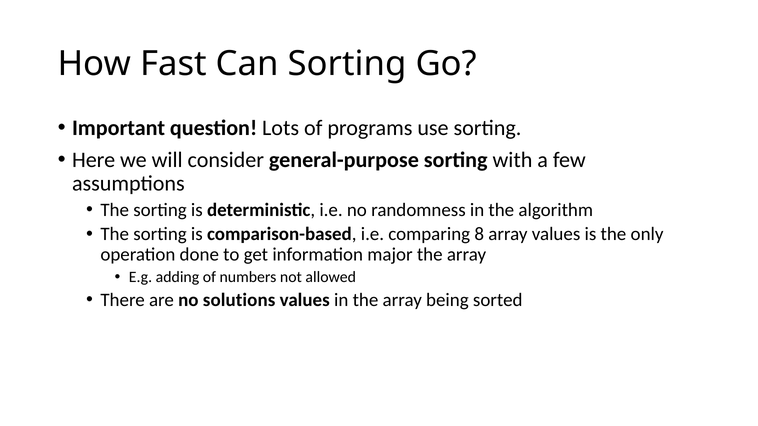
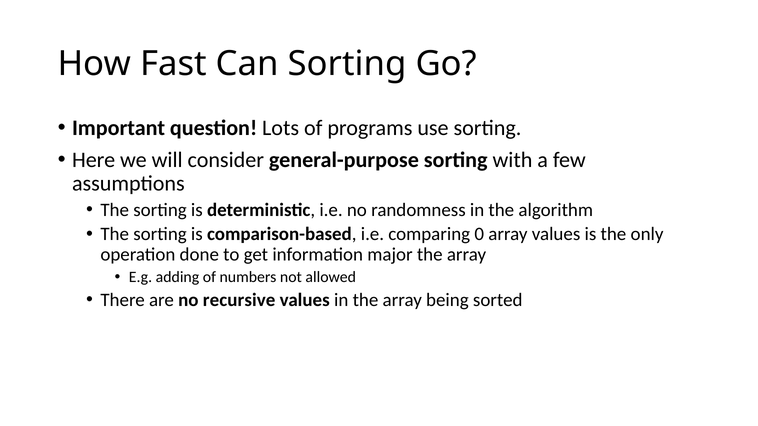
8: 8 -> 0 (479, 234)
solutions: solutions -> recursive (239, 300)
